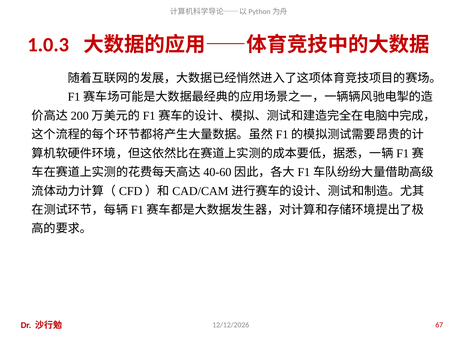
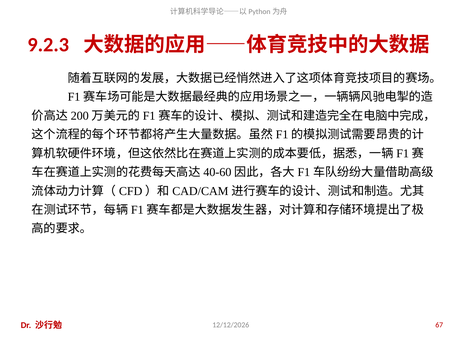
1.0.3: 1.0.3 -> 9.2.3 (48, 45)
